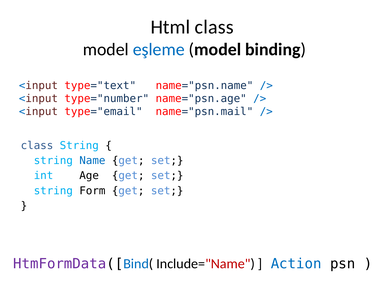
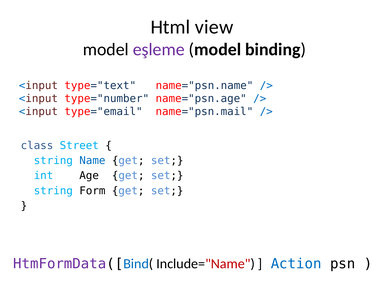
Html class: class -> view (214, 27)
eşleme colour: blue -> purple (159, 50)
class String: String -> Street (79, 146)
